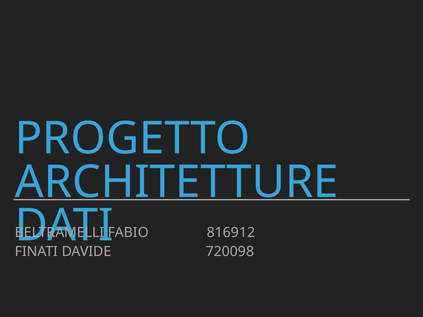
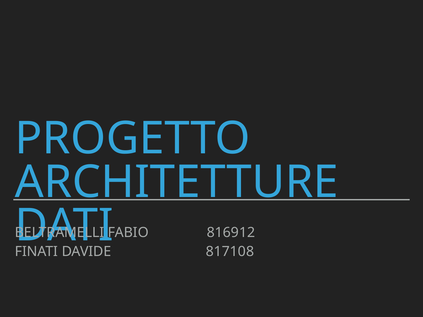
720098: 720098 -> 817108 (230, 252)
